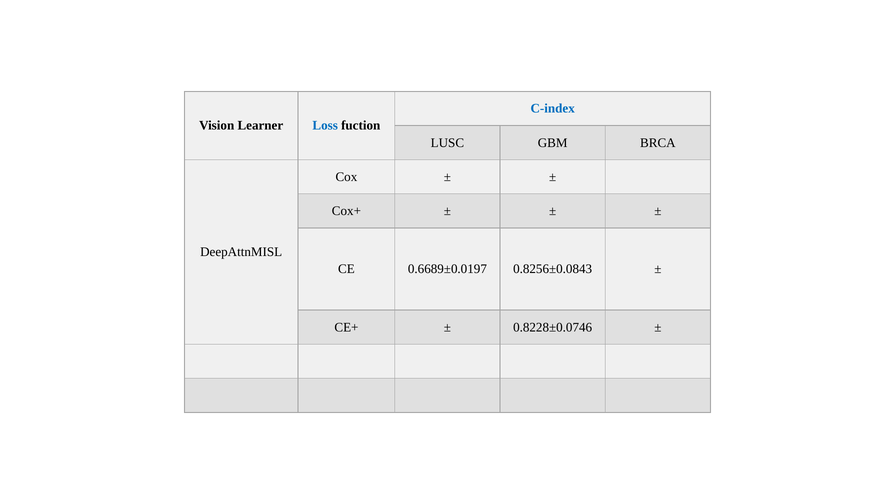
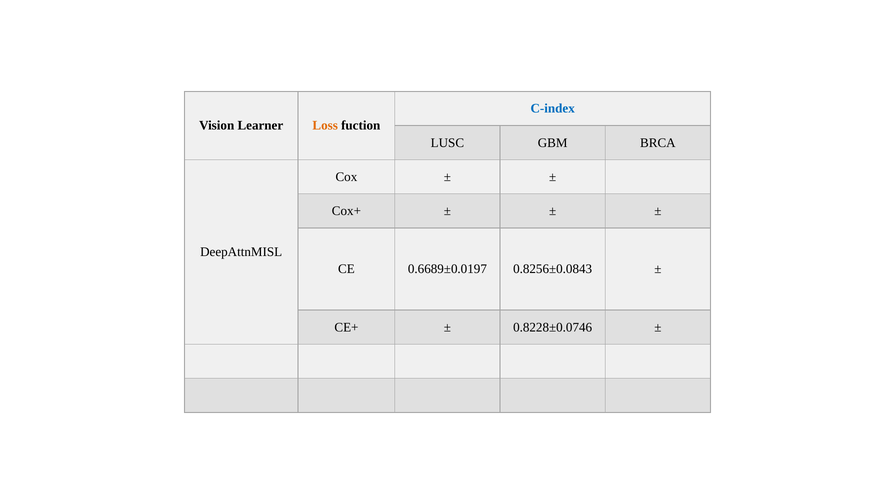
Loss colour: blue -> orange (325, 125)
